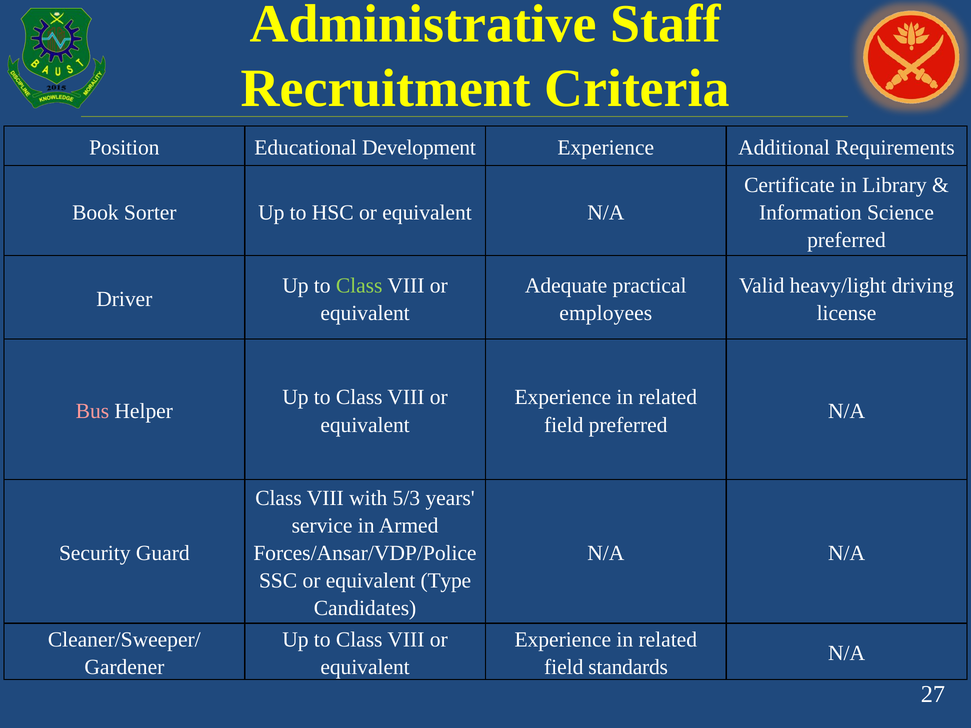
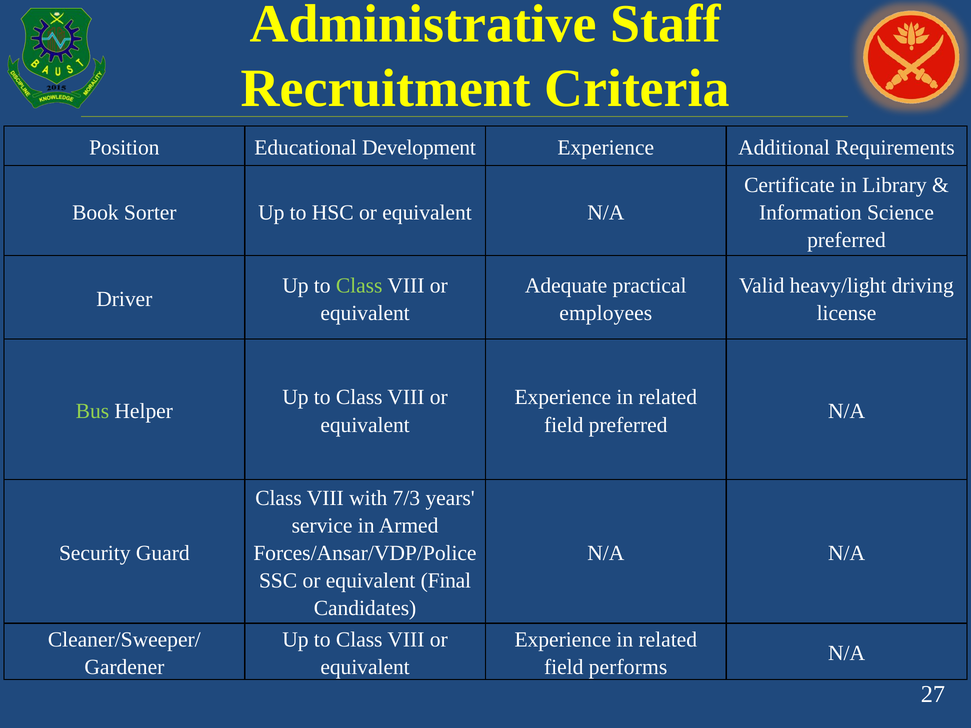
Bus colour: pink -> light green (92, 411)
5/3: 5/3 -> 7/3 (406, 498)
Type: Type -> Final (446, 581)
standards: standards -> performs (628, 667)
